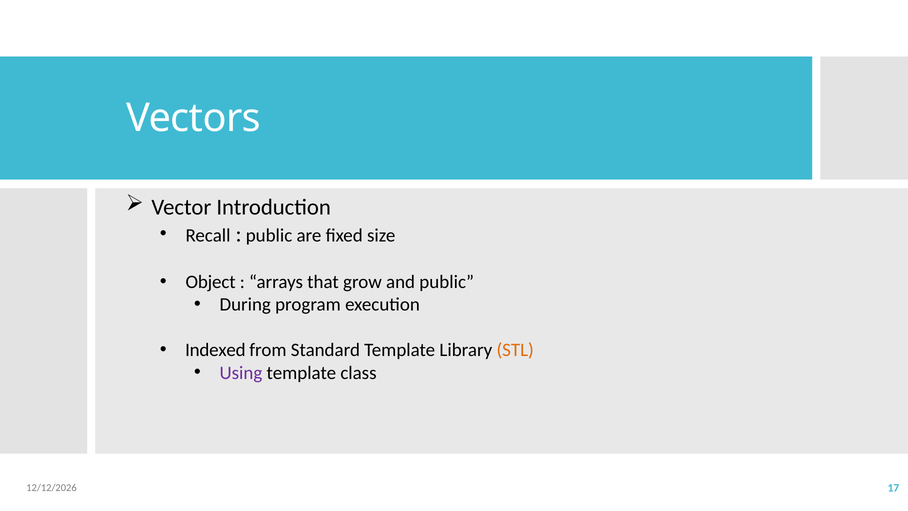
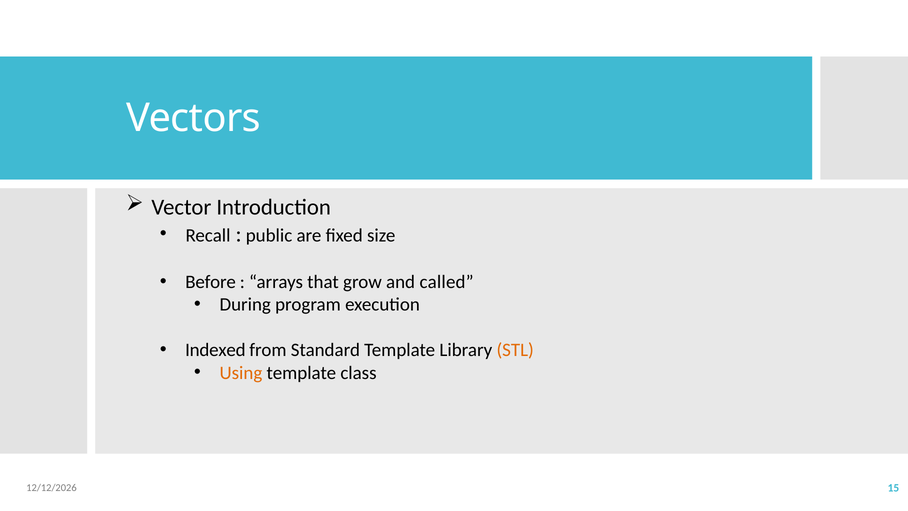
Object: Object -> Before (211, 282)
and public: public -> called (447, 282)
Using colour: purple -> orange (241, 373)
17: 17 -> 15 (893, 488)
